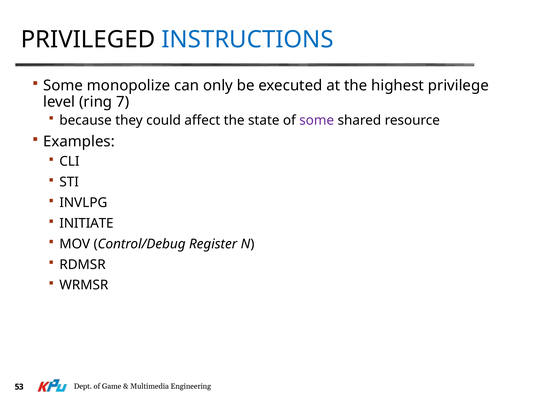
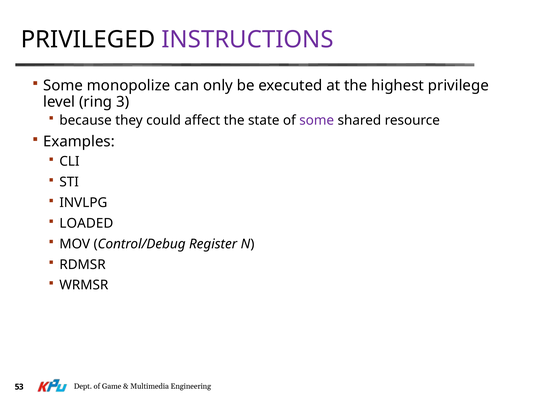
INSTRUCTIONS colour: blue -> purple (248, 40)
7: 7 -> 3 (123, 102)
INITIATE: INITIATE -> LOADED (86, 223)
